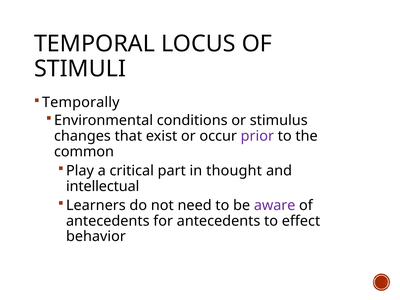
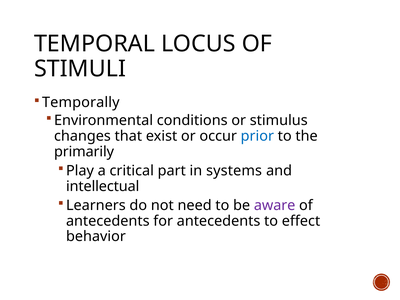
prior colour: purple -> blue (257, 136)
common: common -> primarily (84, 152)
thought: thought -> systems (234, 171)
